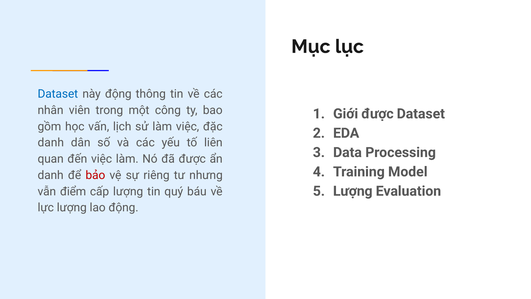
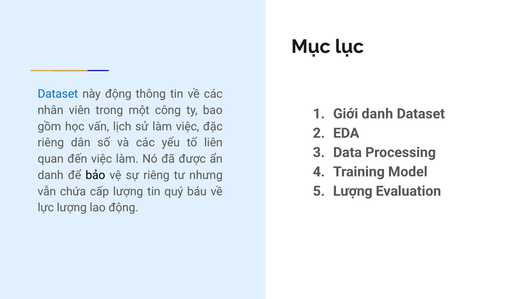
Giới được: được -> danh (377, 114)
danh: danh -> riêng (51, 143)
bảo colour: red -> black (95, 175)
điểm: điểm -> chứa (73, 191)
